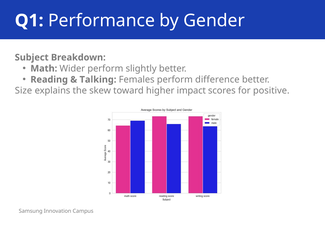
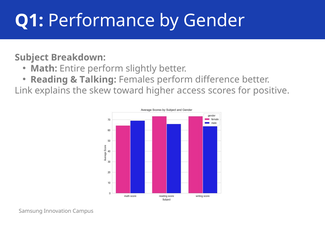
Wider: Wider -> Entire (72, 69)
Size: Size -> Link (24, 91)
impact: impact -> access (191, 91)
